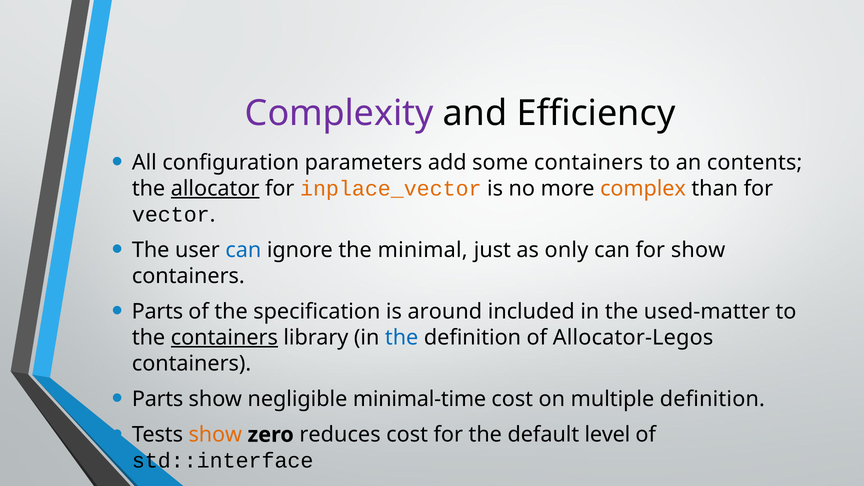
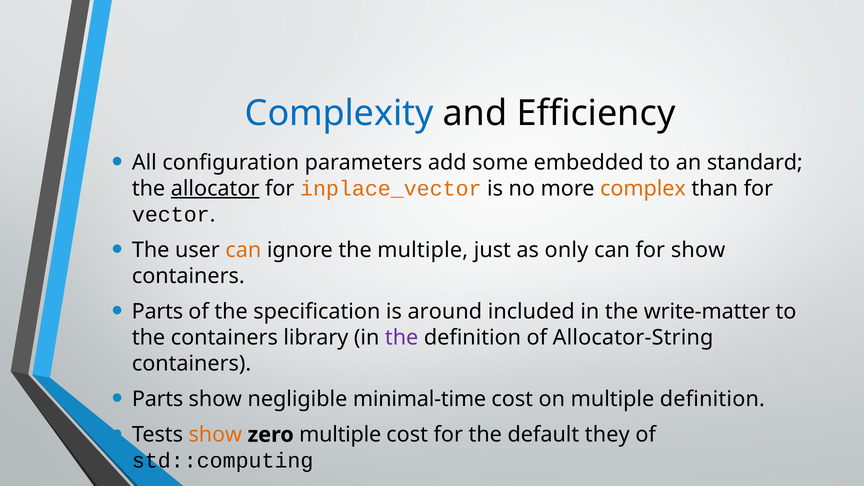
Complexity colour: purple -> blue (339, 113)
some containers: containers -> embedded (589, 163)
contents: contents -> standard (755, 163)
can colour: blue -> orange (243, 250)
the minimal: minimal -> multiple (423, 250)
used-matter: used-matter -> write-matter (707, 312)
containers underline: present -> none (224, 338)
the colour: blue -> purple (402, 338)
Allocator-Legos: Allocator-Legos -> Allocator-String (633, 338)
zero reduces: reduces -> multiple (340, 435)
level: level -> they (607, 435)
std::interface: std::interface -> std::computing (223, 461)
